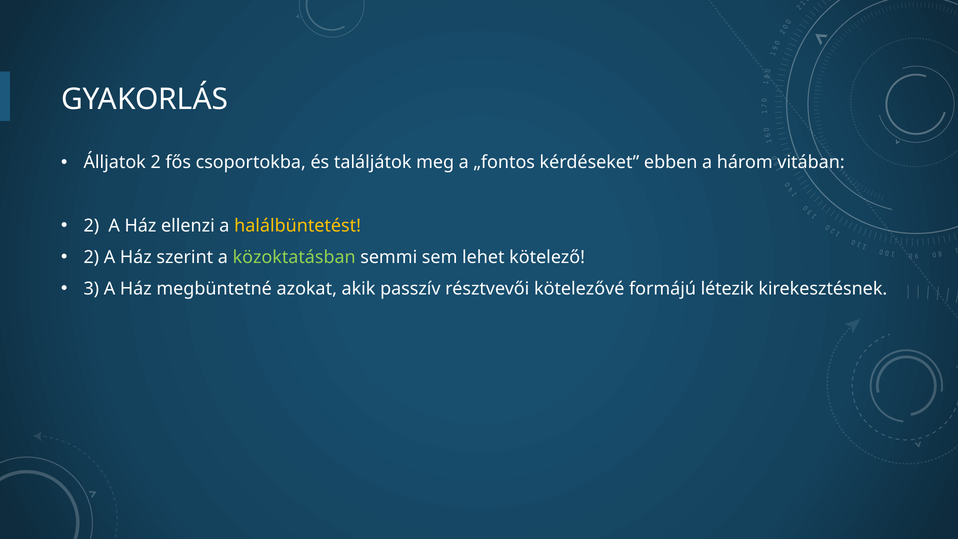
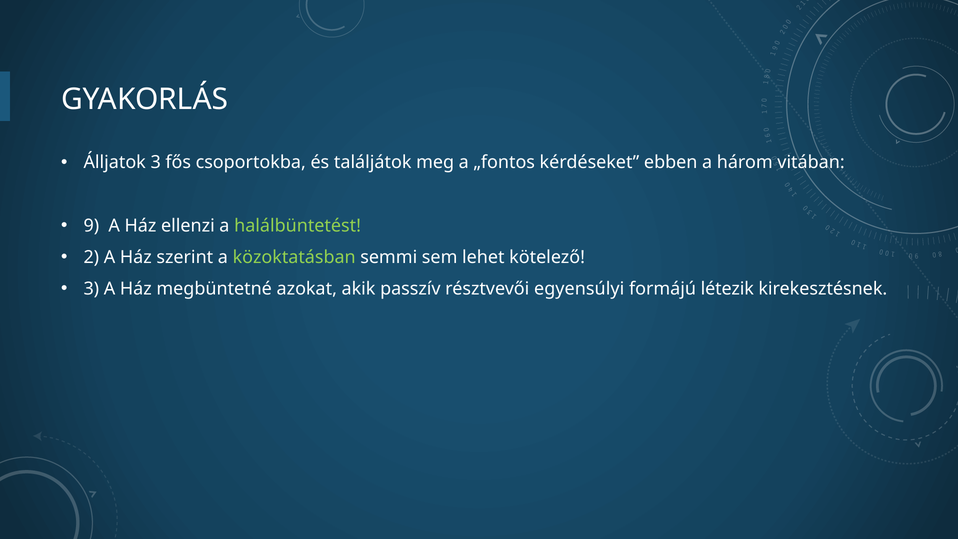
Álljatok 2: 2 -> 3 (156, 163)
2: 2 -> 9 (91, 226)
halálbüntetést colour: yellow -> light green (298, 226)
kötelezővé: kötelezővé -> egyensúlyi (579, 289)
